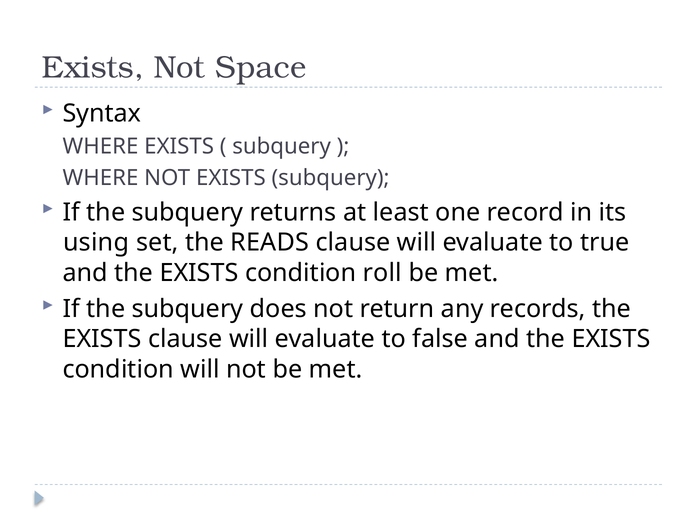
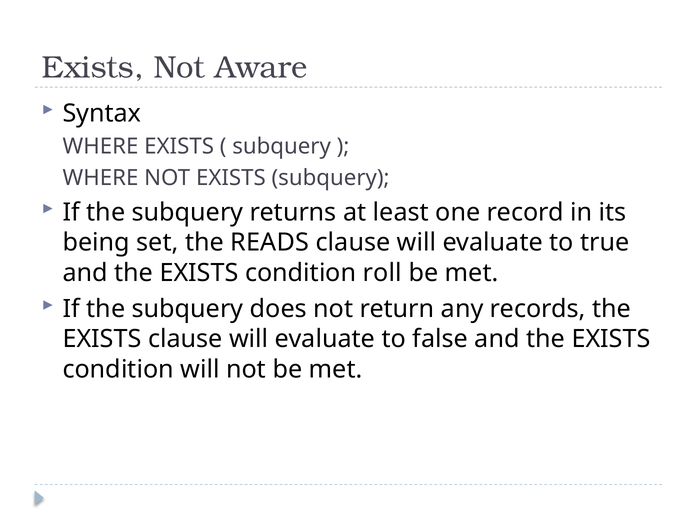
Space: Space -> Aware (261, 67)
using: using -> being (96, 242)
